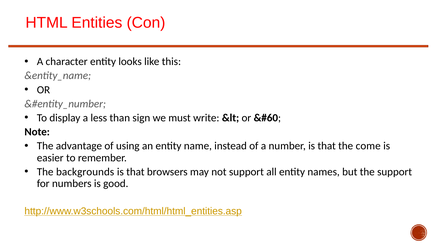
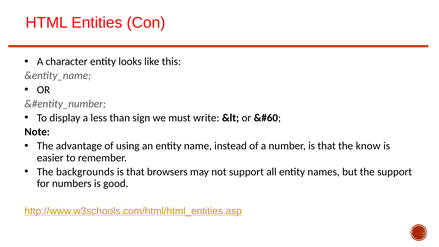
come: come -> know (368, 146)
